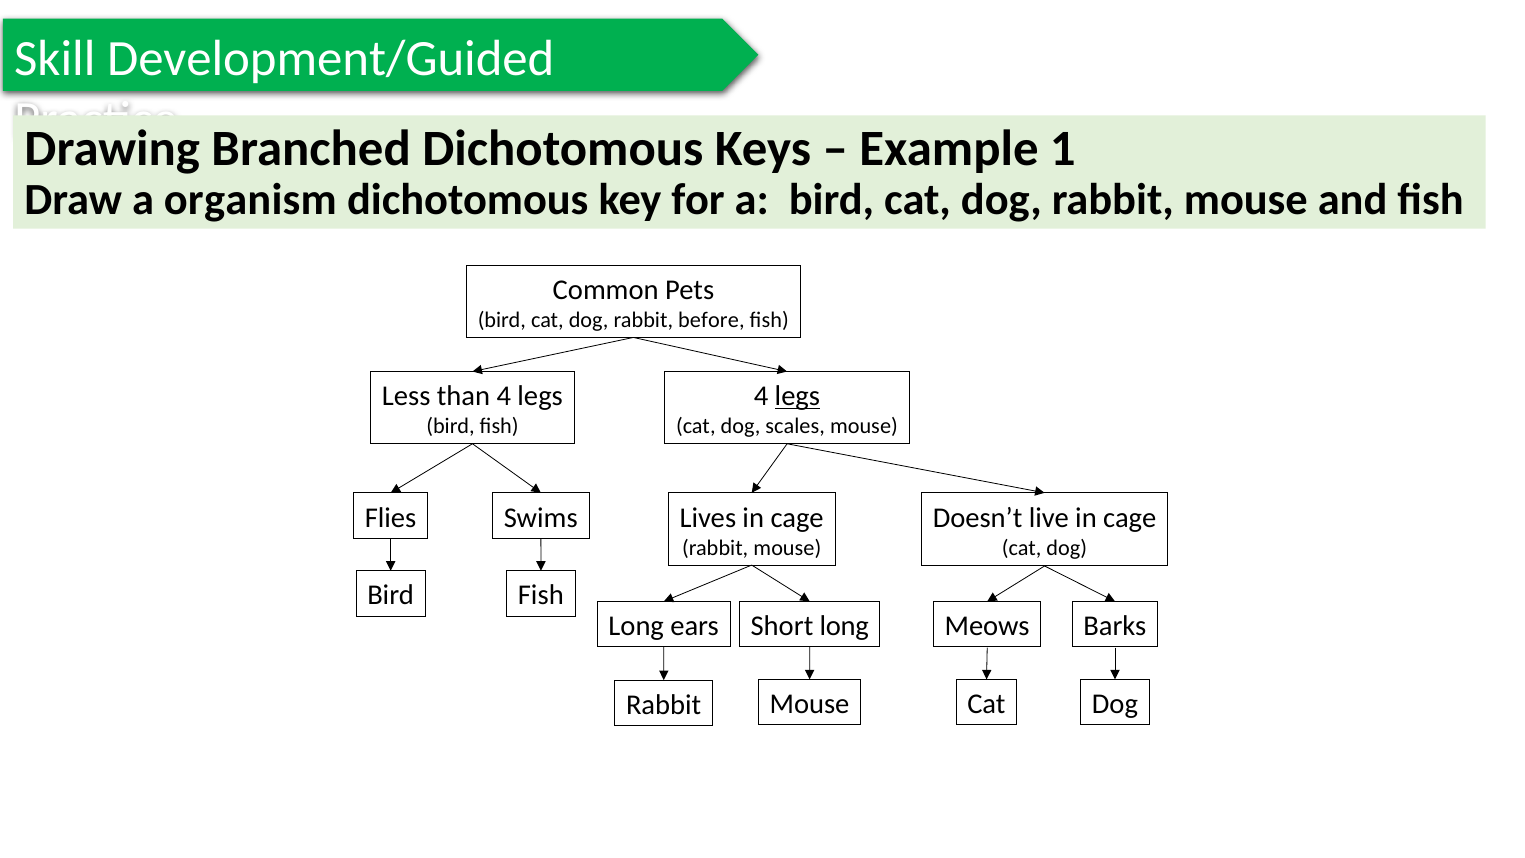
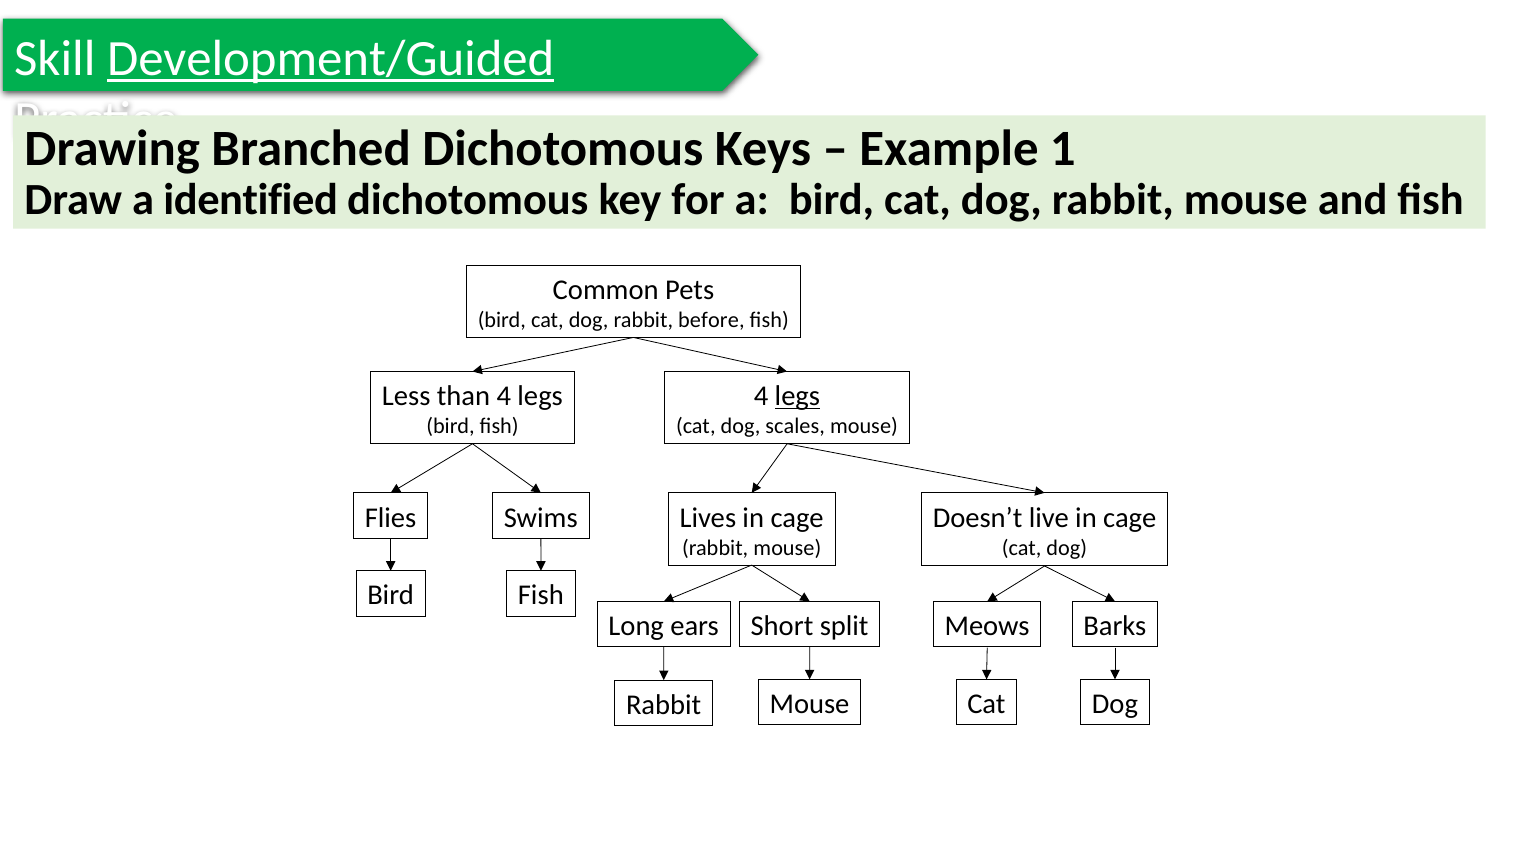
Development/Guided underline: none -> present (331, 58)
organism: organism -> identified (251, 200)
Short long: long -> split (844, 626)
